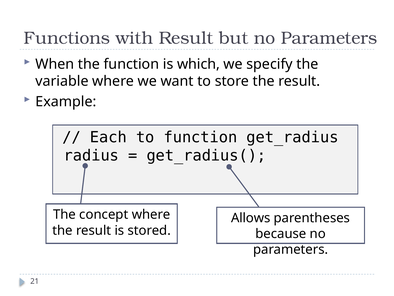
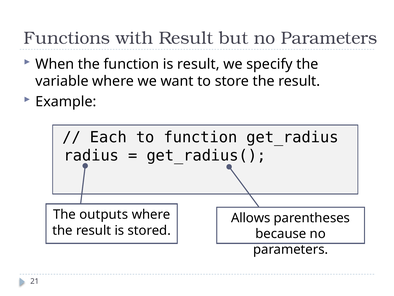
is which: which -> result (198, 64)
concept: concept -> outputs (104, 214)
